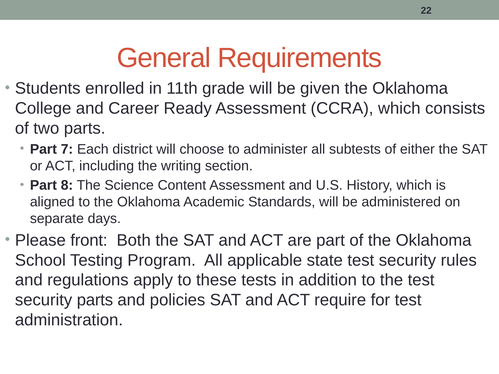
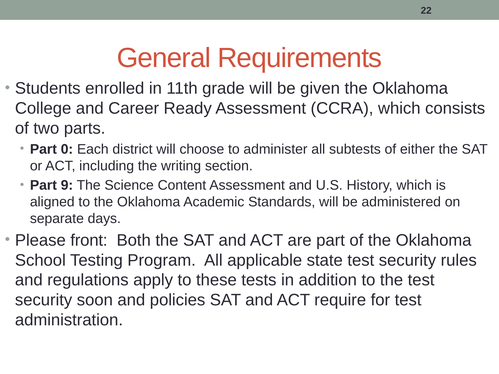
7: 7 -> 0 (67, 149)
8: 8 -> 9 (67, 185)
security parts: parts -> soon (95, 300)
